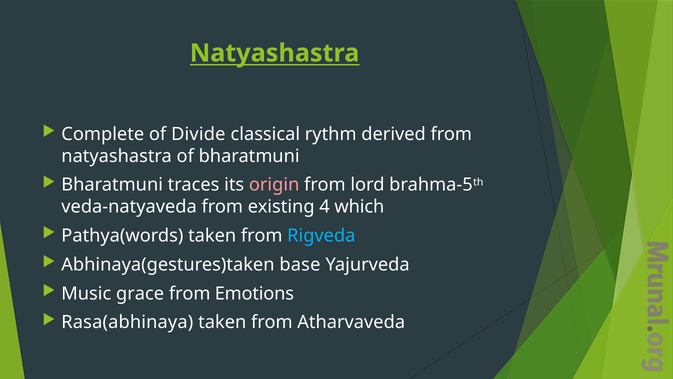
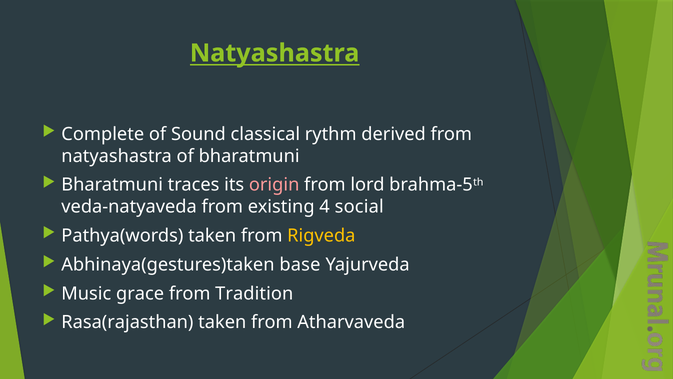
Divide: Divide -> Sound (198, 134)
which: which -> social (359, 207)
Rigveda colour: light blue -> yellow (321, 235)
Emotions: Emotions -> Tradition (254, 293)
Rasa(abhinaya: Rasa(abhinaya -> Rasa(rajasthan (127, 322)
